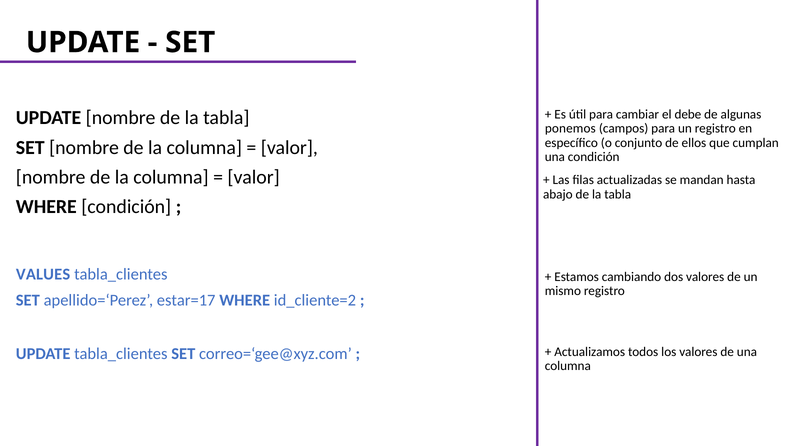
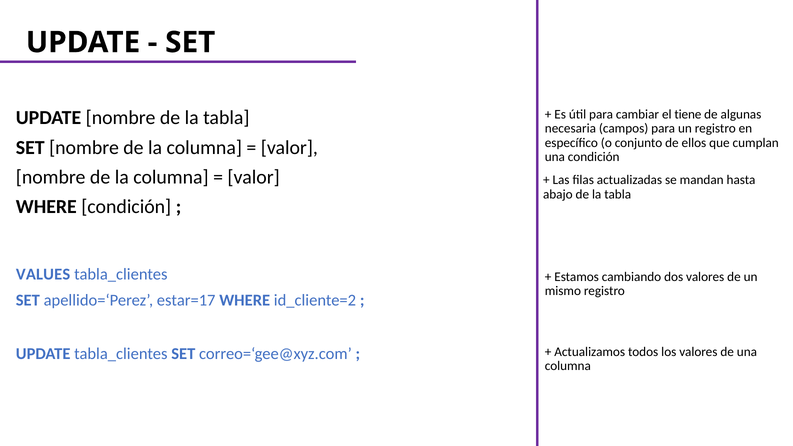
debe: debe -> tiene (688, 114)
ponemos: ponemos -> necesaria (570, 128)
